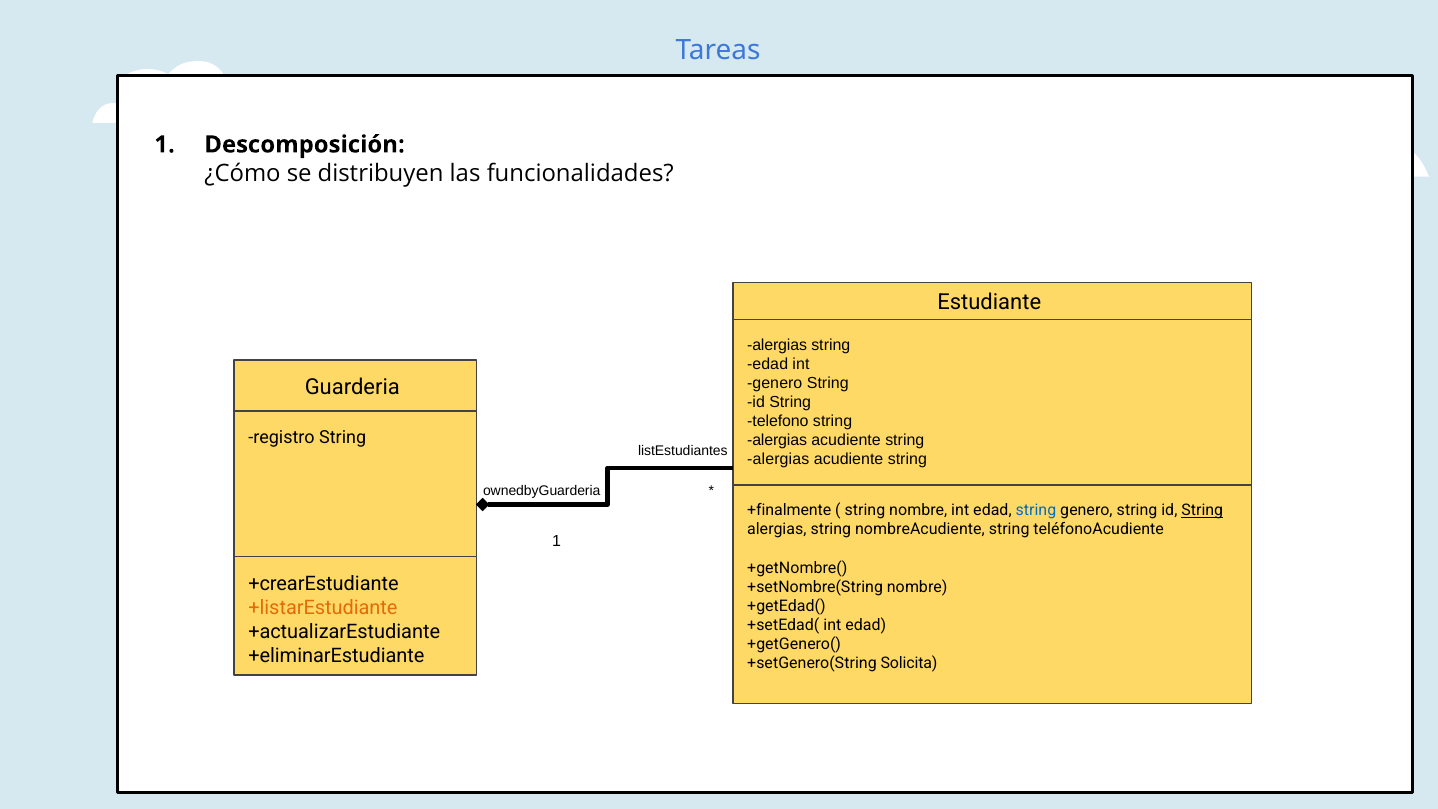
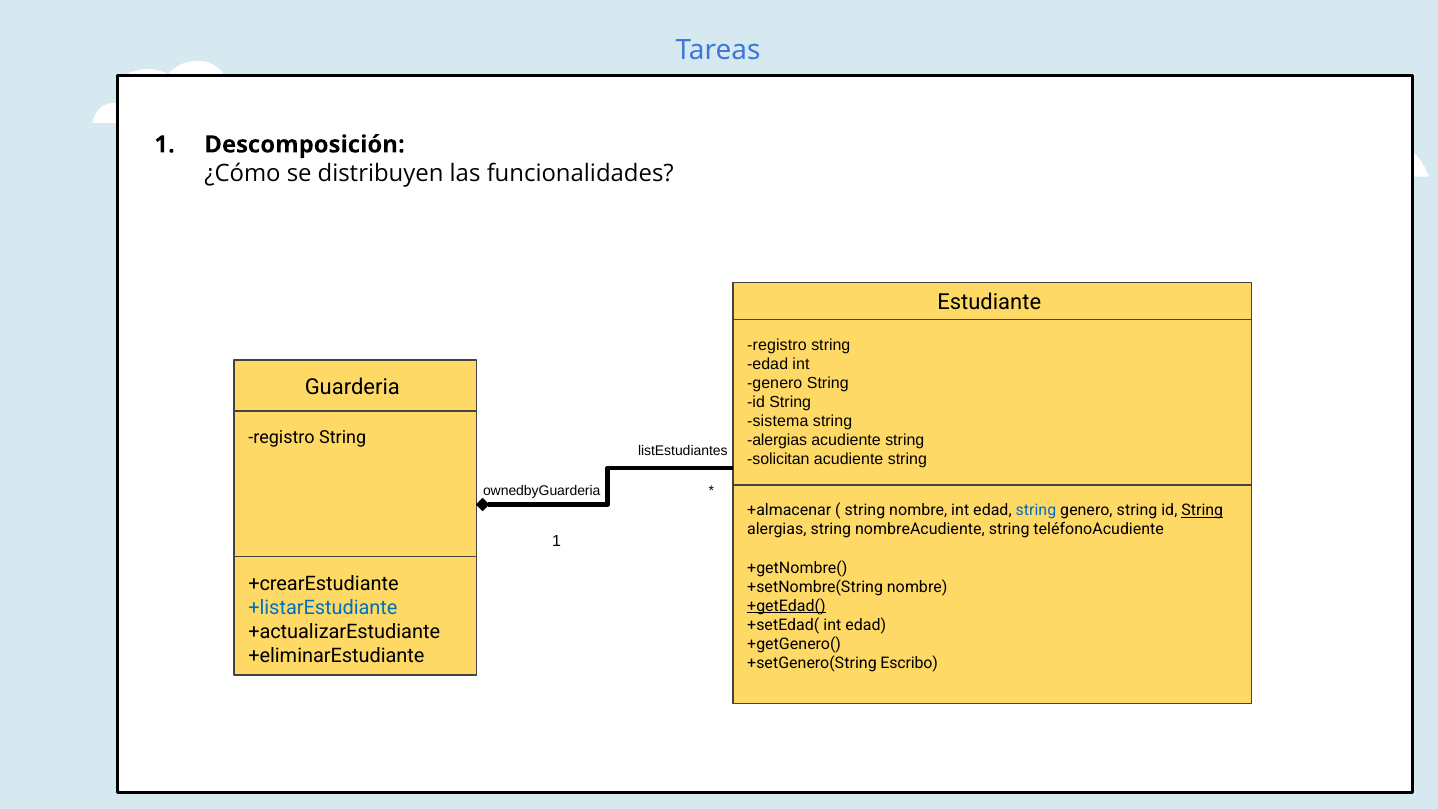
alergias: alergias -> registro (777, 345)
telefono: telefono -> sistema (778, 421)
alergias: alergias -> solicitan (778, 460)
+finalmente: +finalmente -> +almacenar (789, 510)
+getEdad( underline: none -> present (786, 606)
+listarEstudiante colour: orange -> blue (323, 608)
Solicita: Solicita -> Escribo (909, 663)
